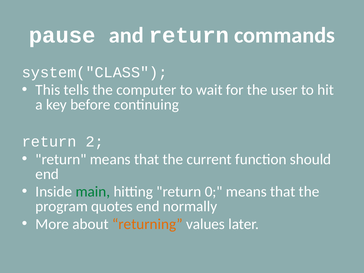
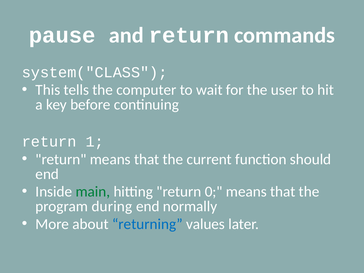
2: 2 -> 1 (95, 142)
quotes: quotes -> during (112, 206)
returning colour: orange -> blue (147, 224)
